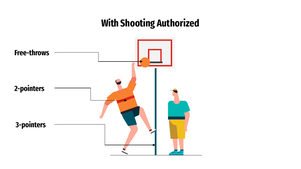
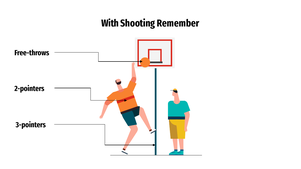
Authorized: Authorized -> Remember (178, 23)
